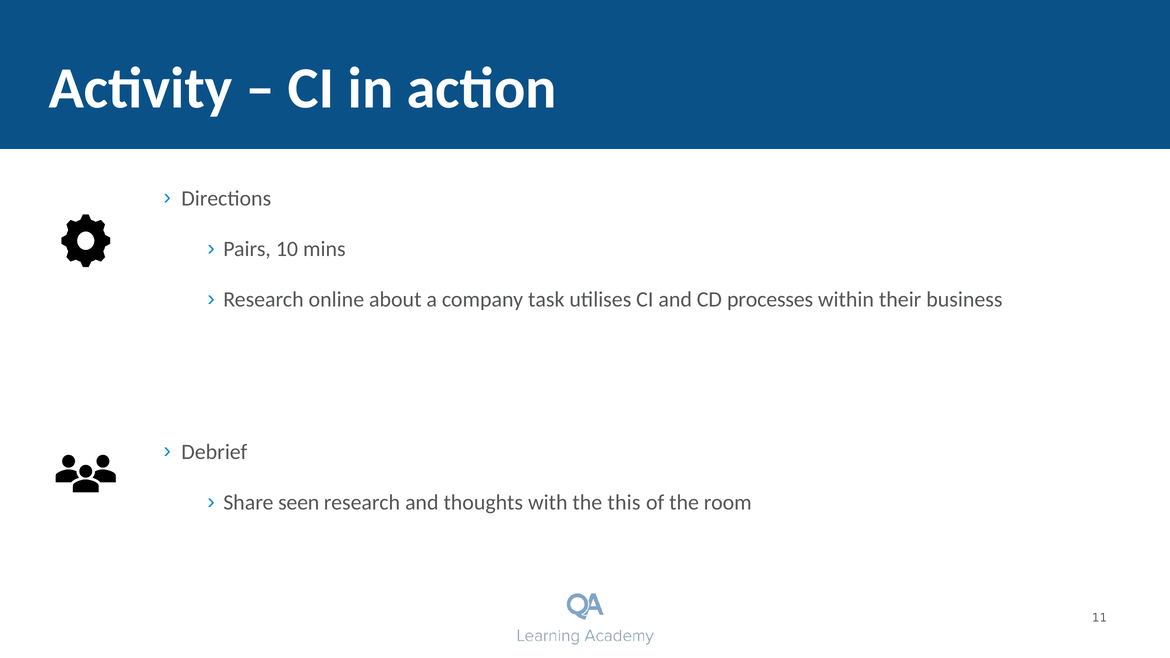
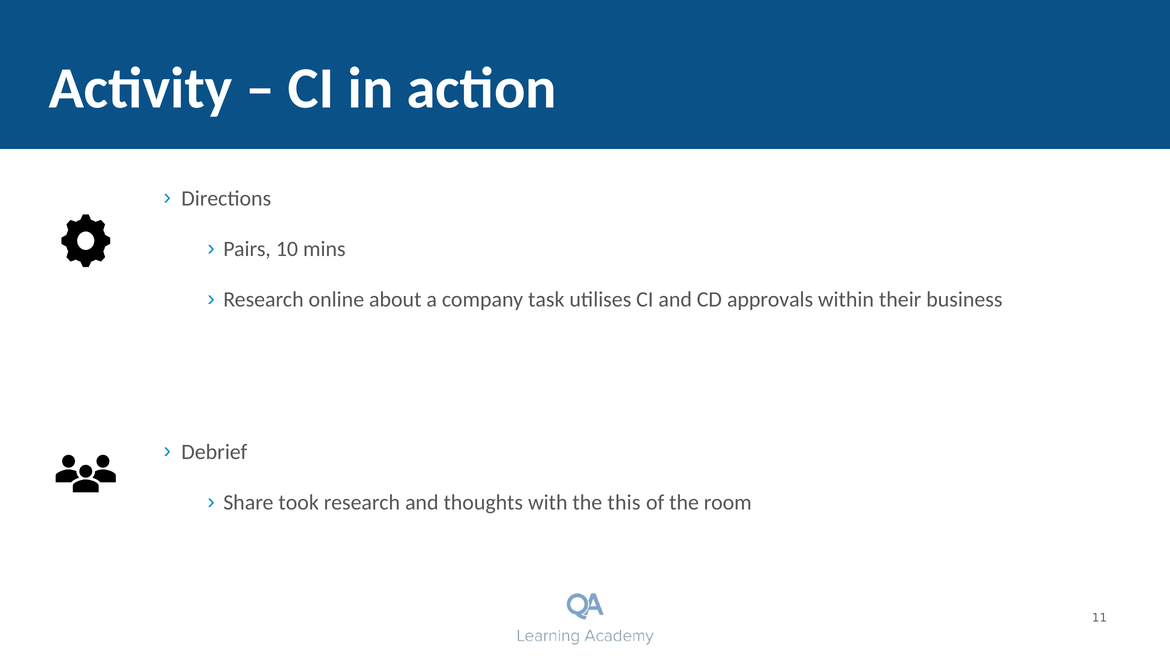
processes: processes -> approvals (770, 300)
seen: seen -> took (299, 503)
